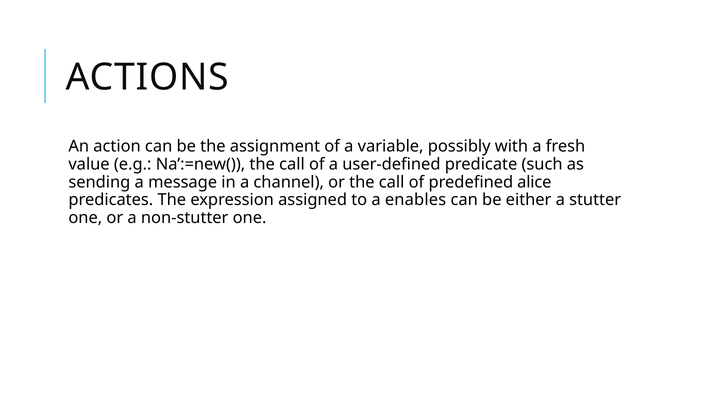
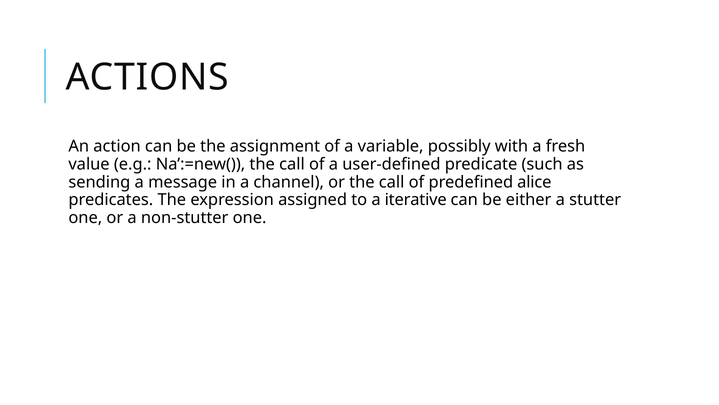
enables: enables -> iterative (416, 200)
